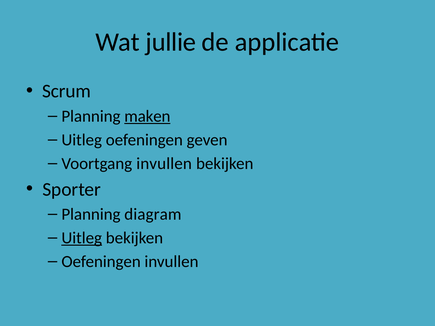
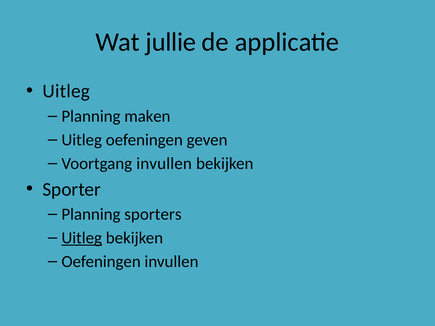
Scrum: Scrum -> Uitleg (66, 91)
maken underline: present -> none (147, 116)
diagram: diagram -> sporters (153, 214)
